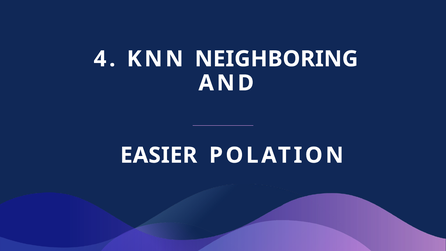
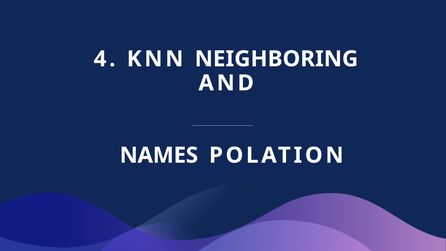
EASIER: EASIER -> NAMES (159, 155)
